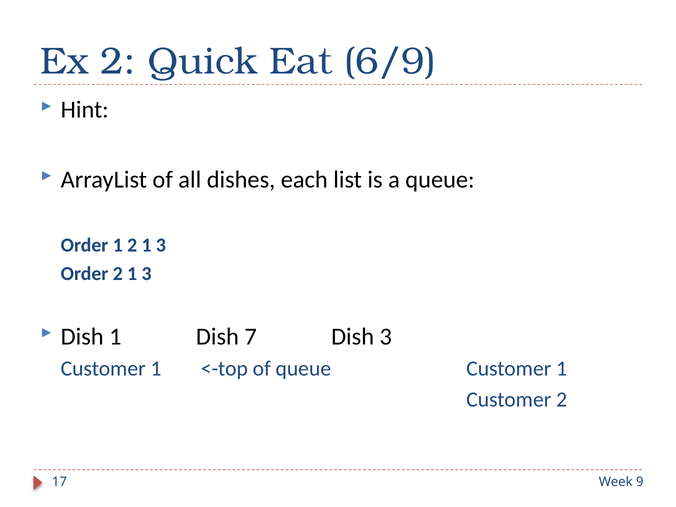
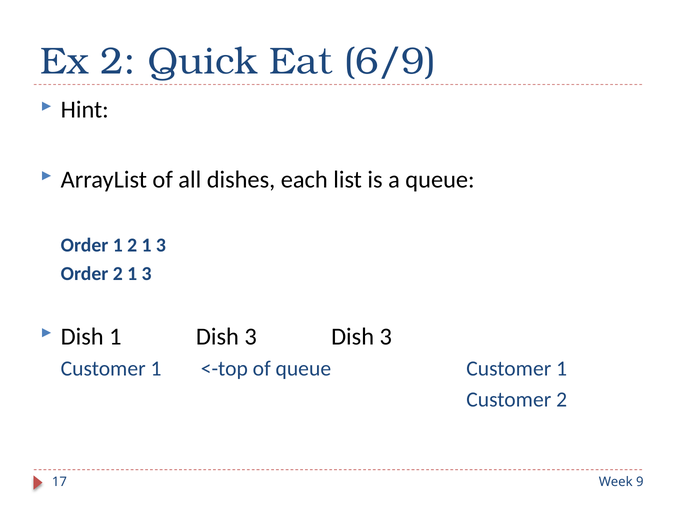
1 Dish 7: 7 -> 3 (251, 337)
